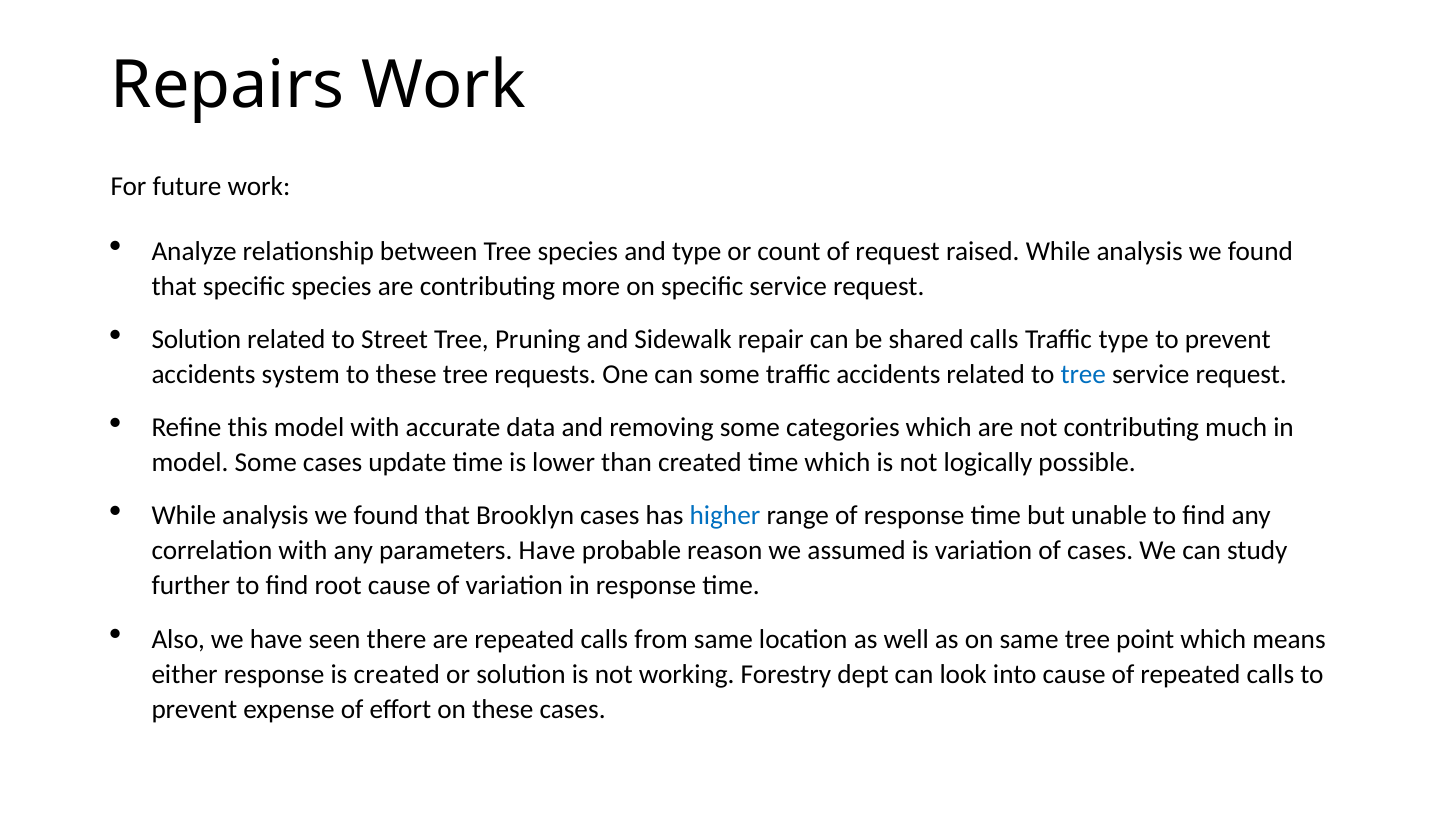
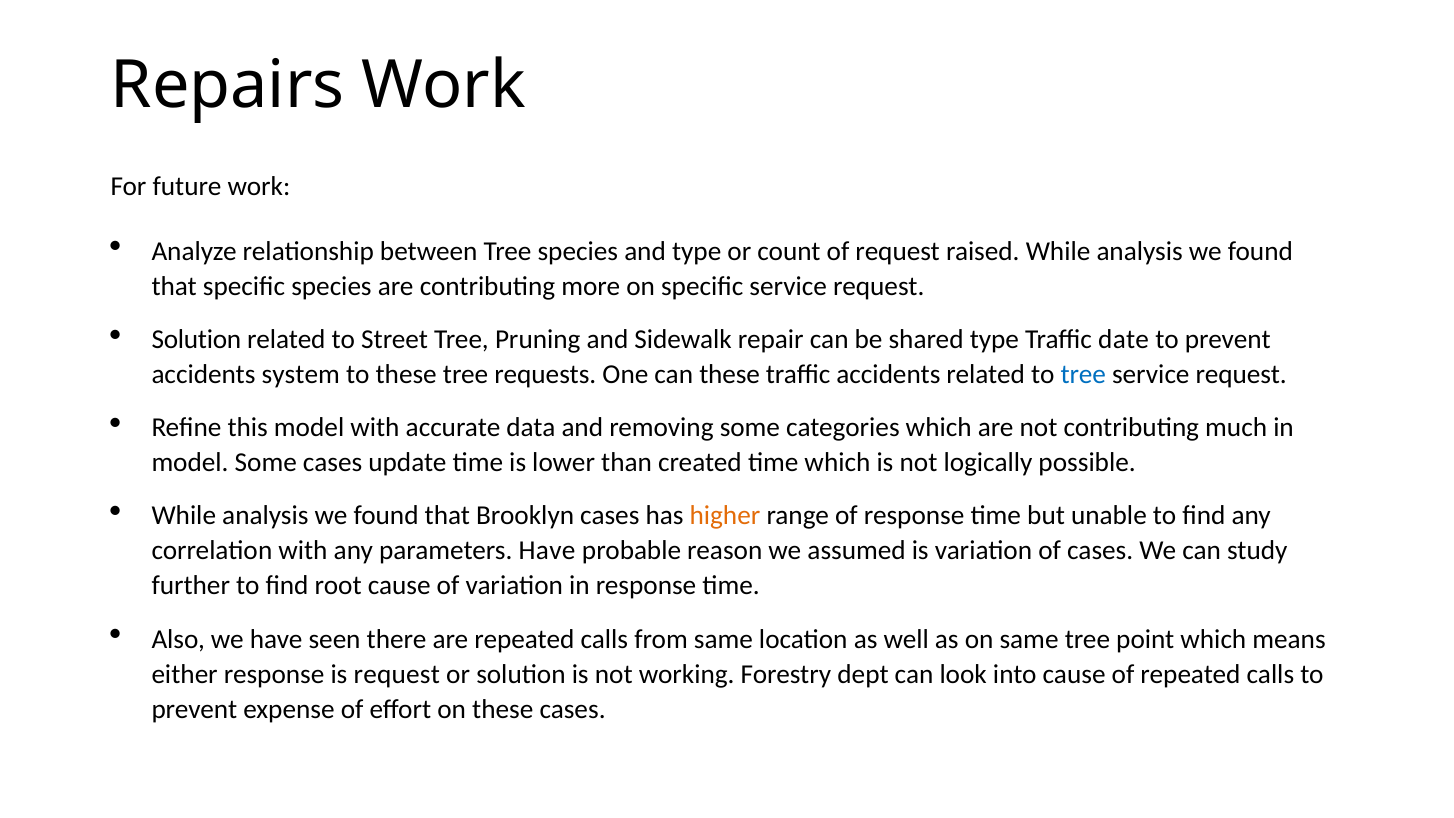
shared calls: calls -> type (994, 340)
Traffic type: type -> date (1124, 340)
can some: some -> these (730, 375)
higher colour: blue -> orange (725, 516)
is created: created -> request (397, 674)
